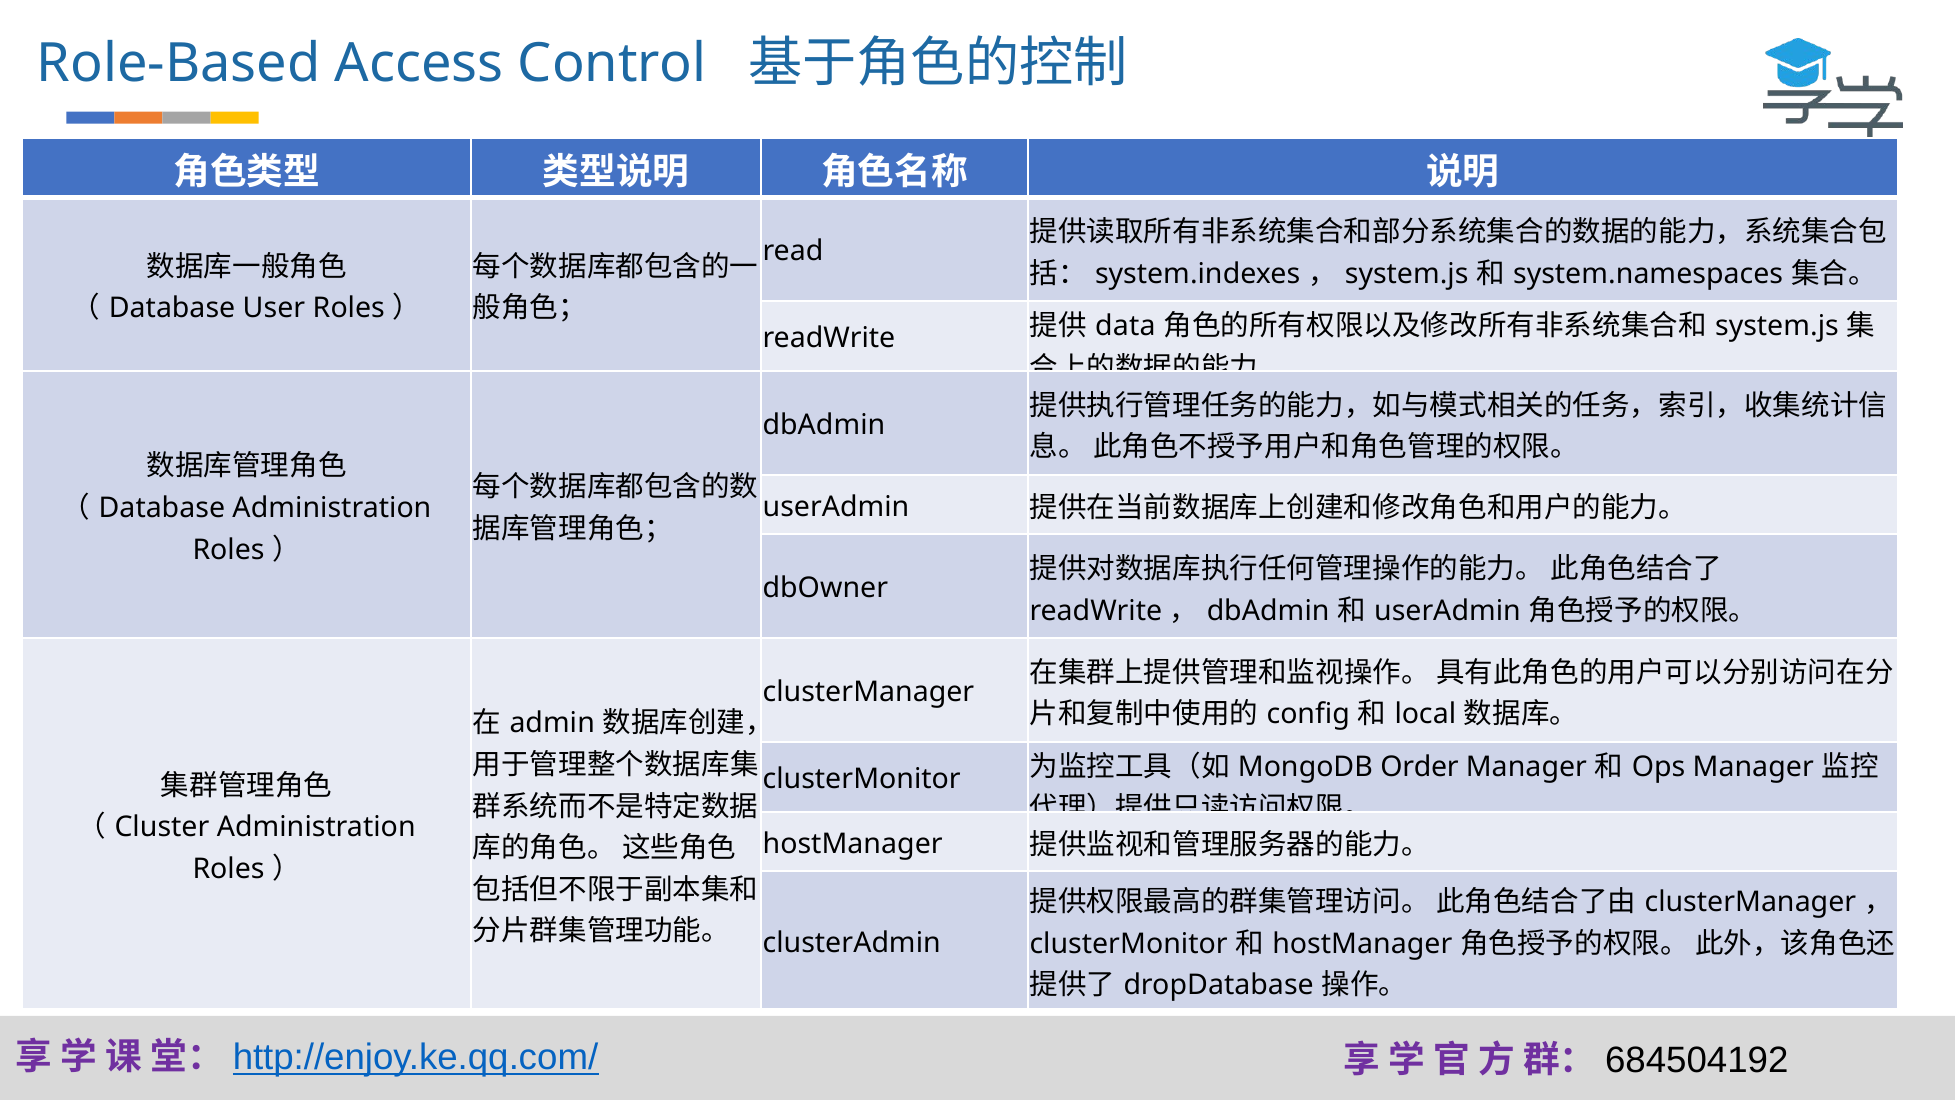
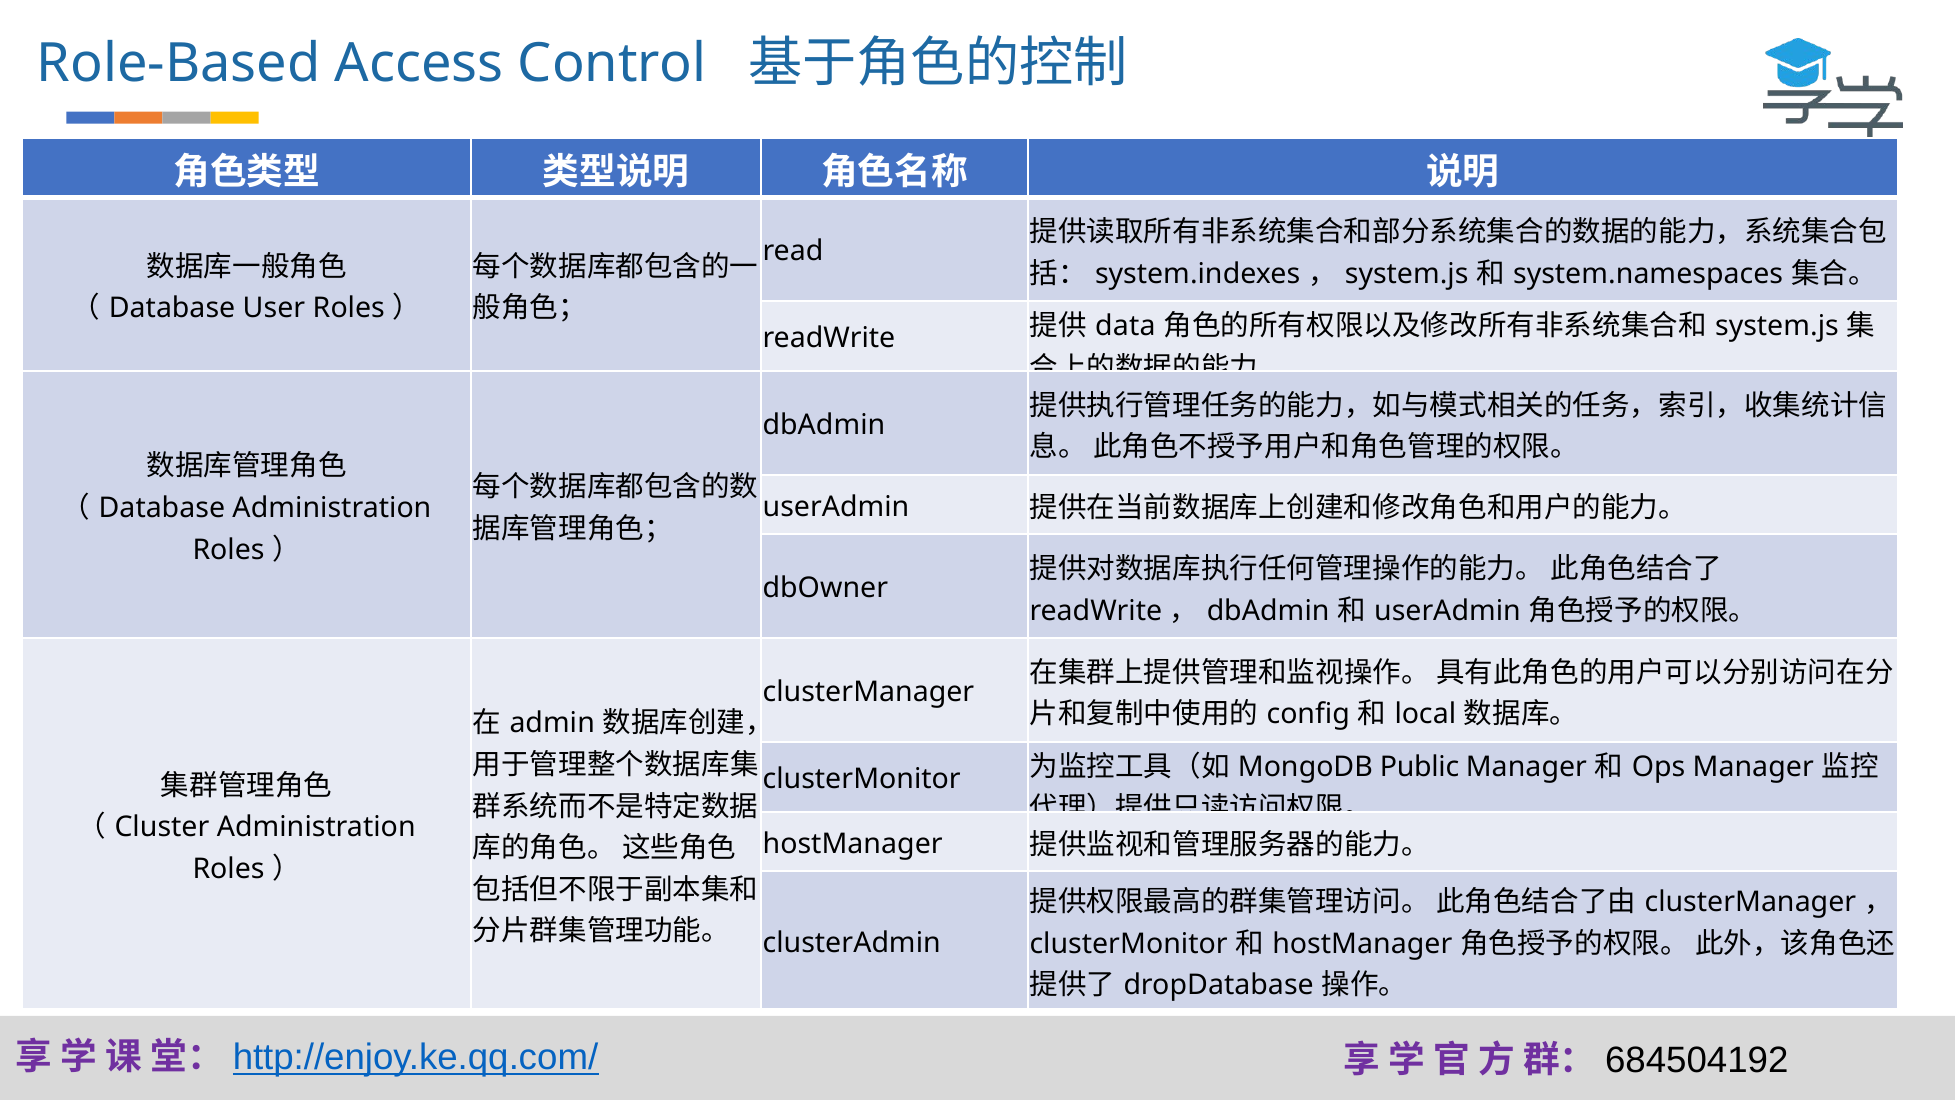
Order: Order -> Public (1420, 767)
